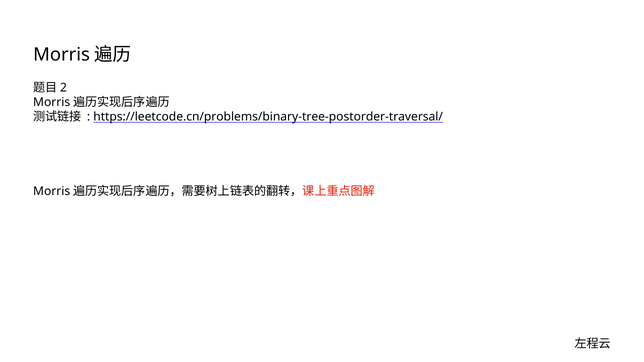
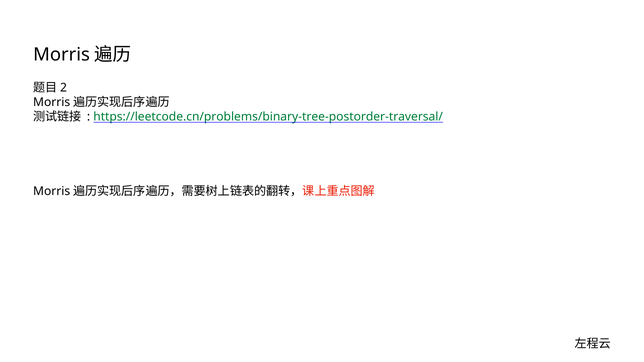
https://leetcode.cn/problems/binary-tree-postorder-traversal/ colour: black -> green (268, 117)
